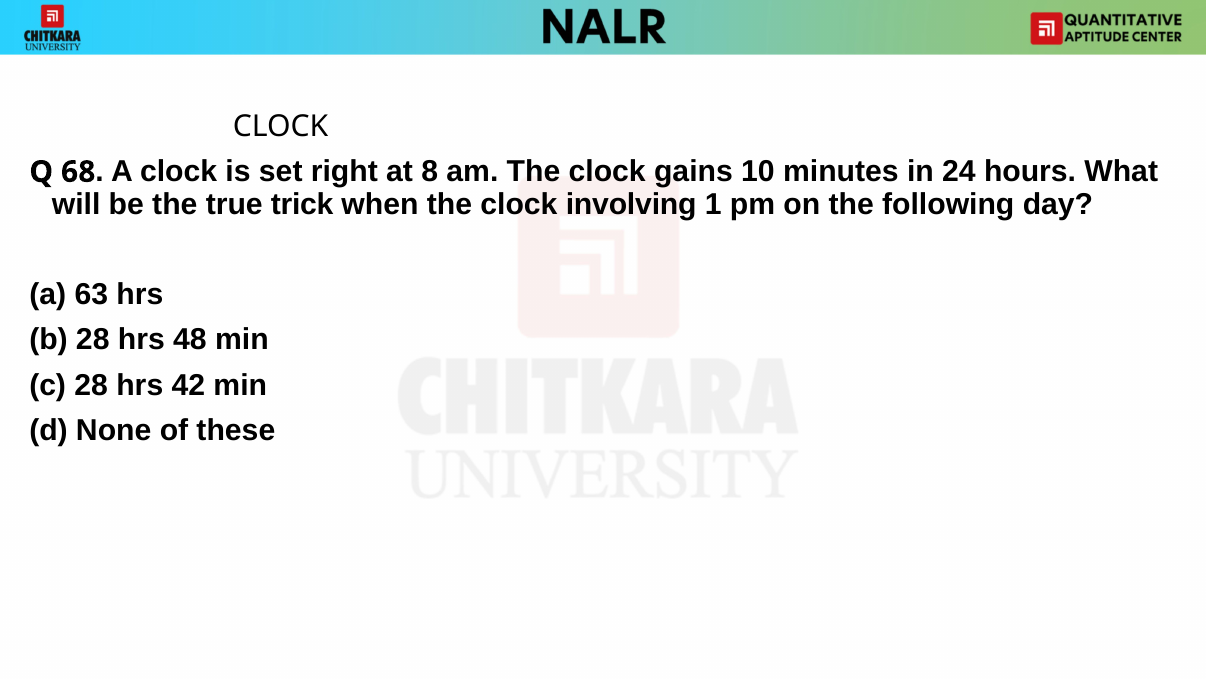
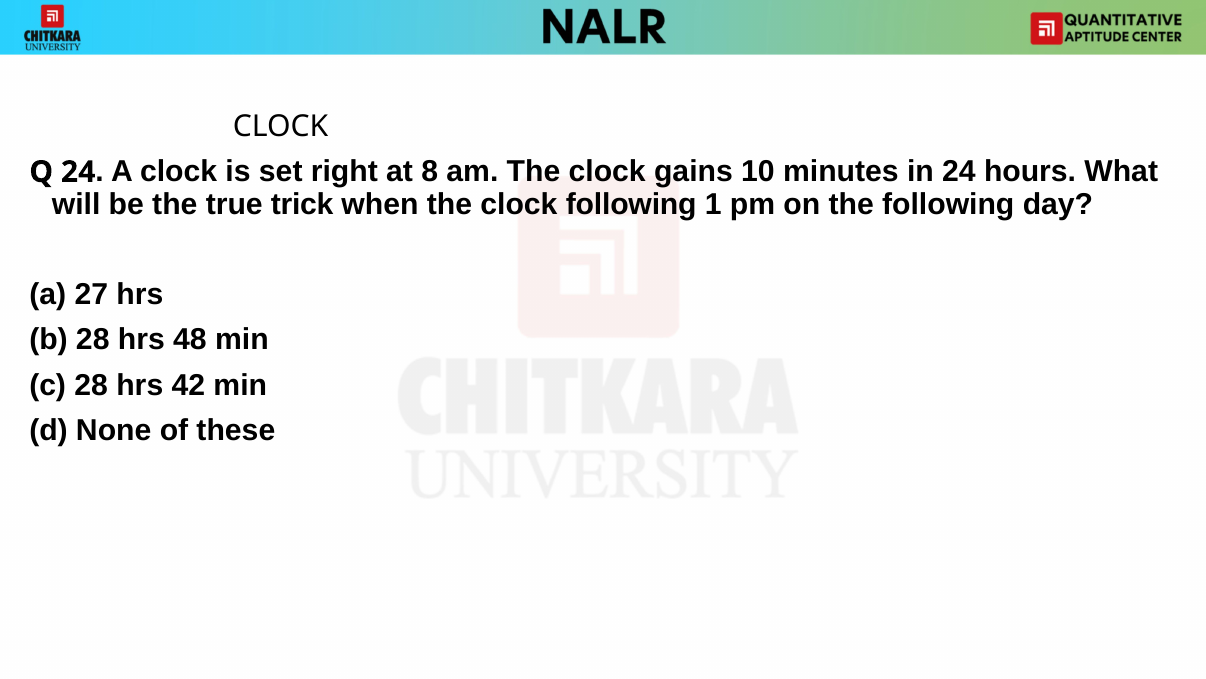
Q 68: 68 -> 24 (78, 172)
clock involving: involving -> following (631, 204)
63: 63 -> 27 (91, 295)
